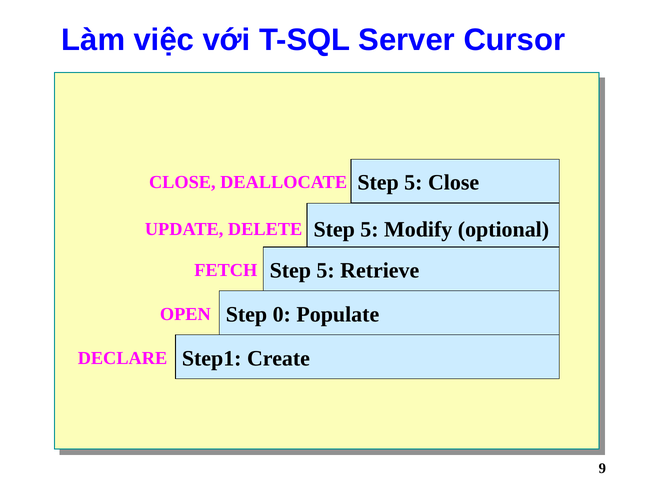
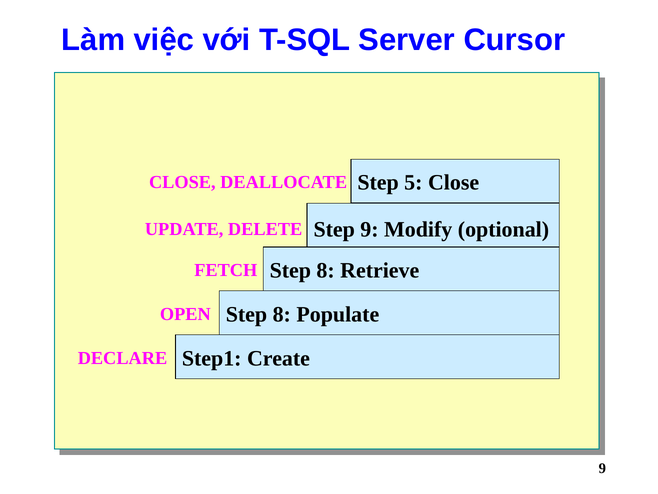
5: 5 -> 9 (369, 229)
5: 5 -> 8 (326, 270)
0: 0 -> 8 (282, 314)
